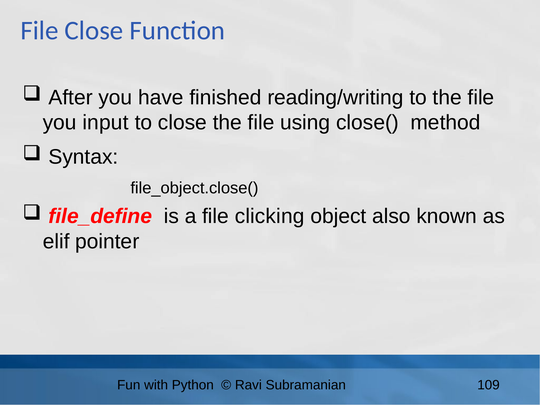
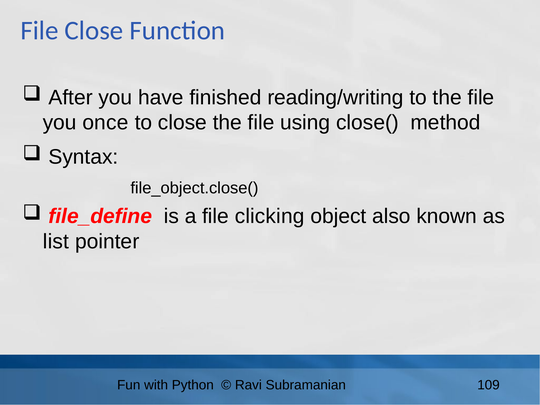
input: input -> once (106, 123)
elif: elif -> list (56, 242)
